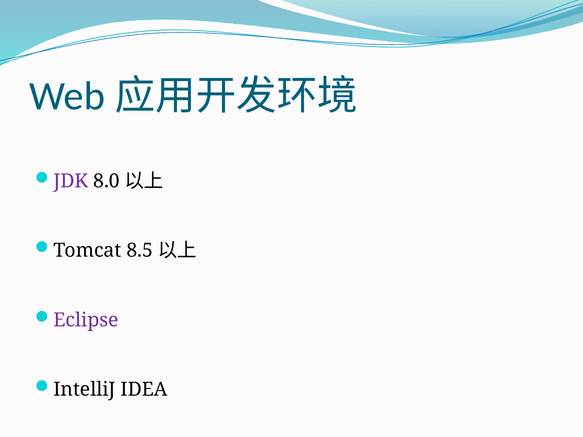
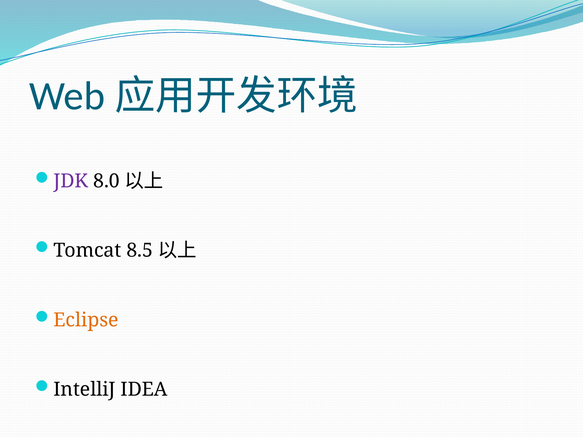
Eclipse colour: purple -> orange (86, 320)
